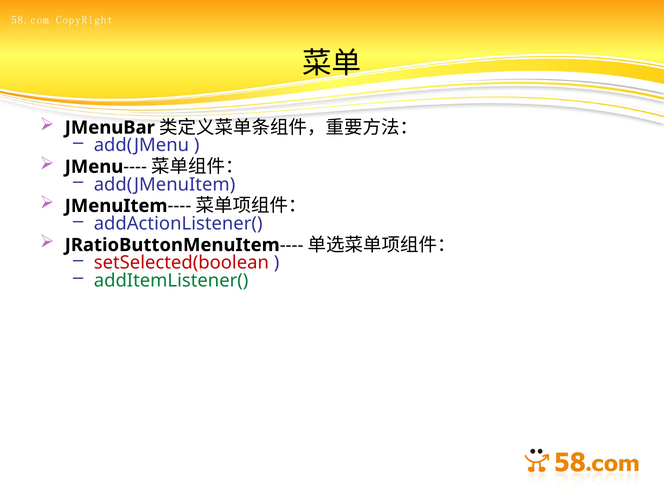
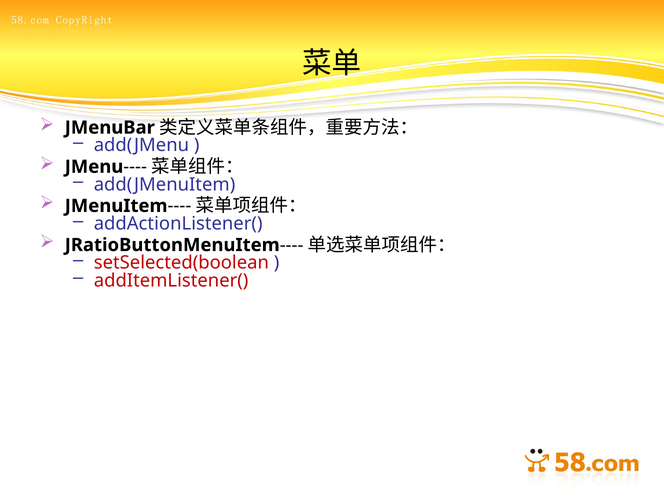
addItemListener( colour: green -> red (171, 280)
